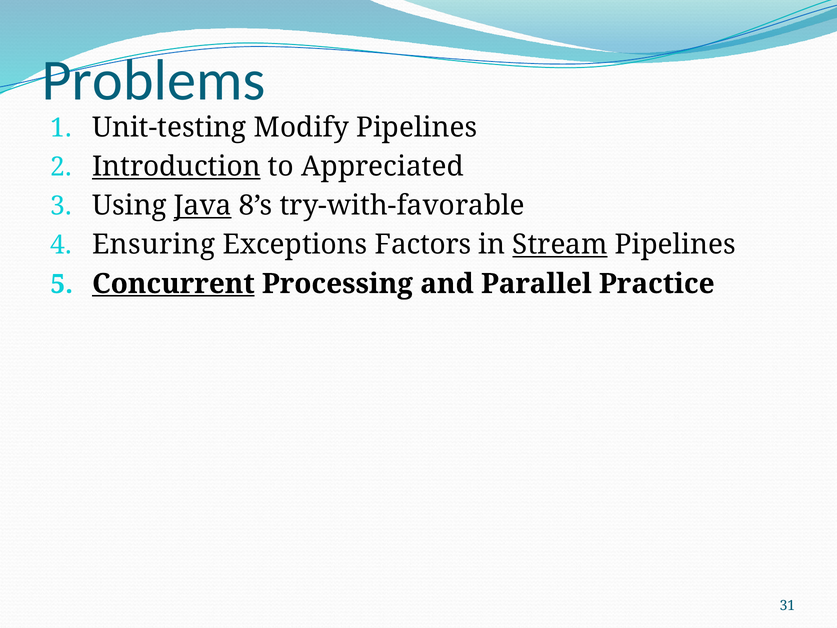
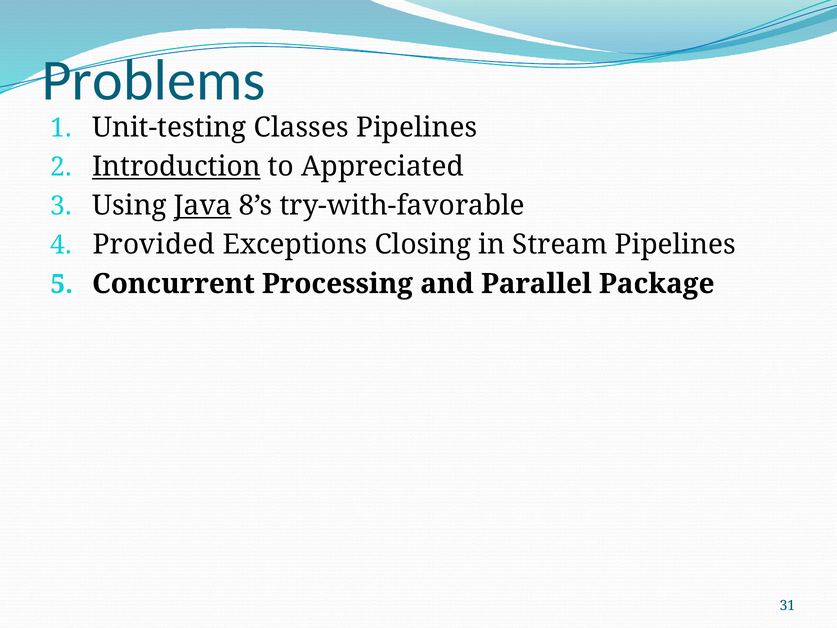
Modify: Modify -> Classes (301, 128)
Ensuring: Ensuring -> Provided (154, 245)
Factors: Factors -> Closing (423, 245)
Stream underline: present -> none (560, 245)
Concurrent underline: present -> none (173, 284)
Practice: Practice -> Package (657, 284)
